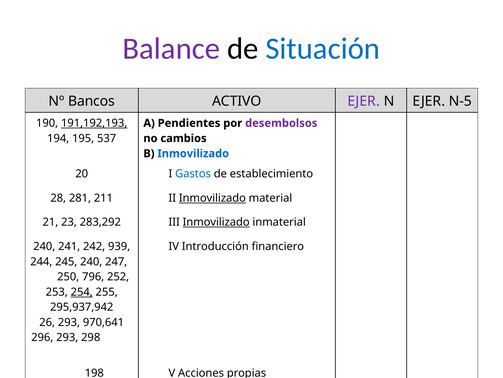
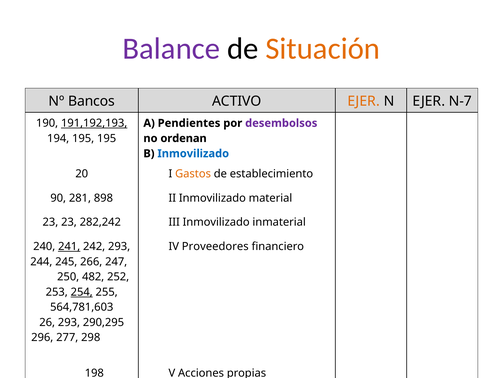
Situación colour: blue -> orange (323, 49)
EJER colour: purple -> orange (364, 101)
N-5: N-5 -> N-7 (460, 101)
195 537: 537 -> 195 (107, 138)
cambios: cambios -> ordenan (184, 138)
Gastos colour: blue -> orange (193, 173)
28: 28 -> 90 (58, 198)
211: 211 -> 898 (103, 198)
Inmovilizado underline: present -> none (212, 198)
21: 21 -> 23 (50, 222)
283,292: 283,292 -> 282,242 (100, 222)
Inmovilizado underline: present -> none (216, 222)
241 underline: none -> present (69, 246)
242 939: 939 -> 293 (119, 246)
Introducción: Introducción -> Proveedores (215, 246)
245 240: 240 -> 266 (91, 261)
796: 796 -> 482 (93, 276)
295,937,942: 295,937,942 -> 564,781,603 (82, 307)
970,641: 970,641 -> 290,295 (103, 322)
296 293: 293 -> 277 (67, 337)
